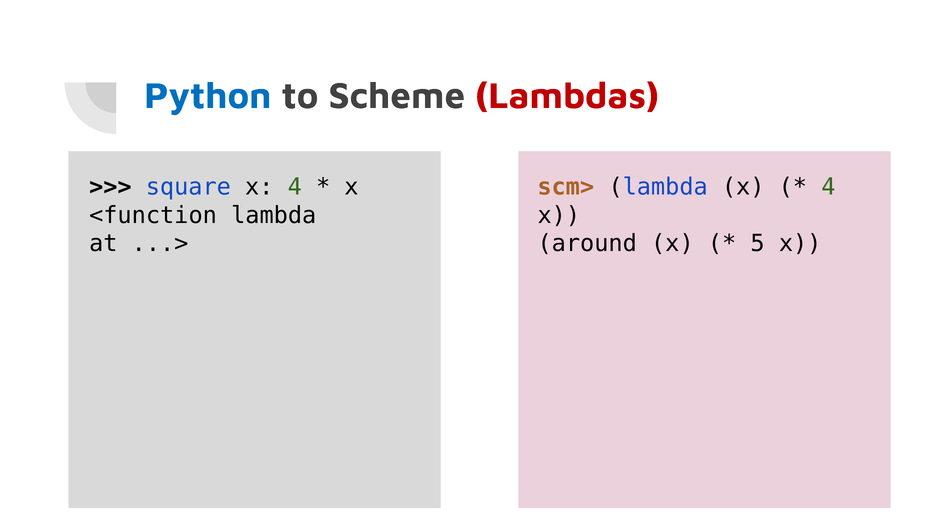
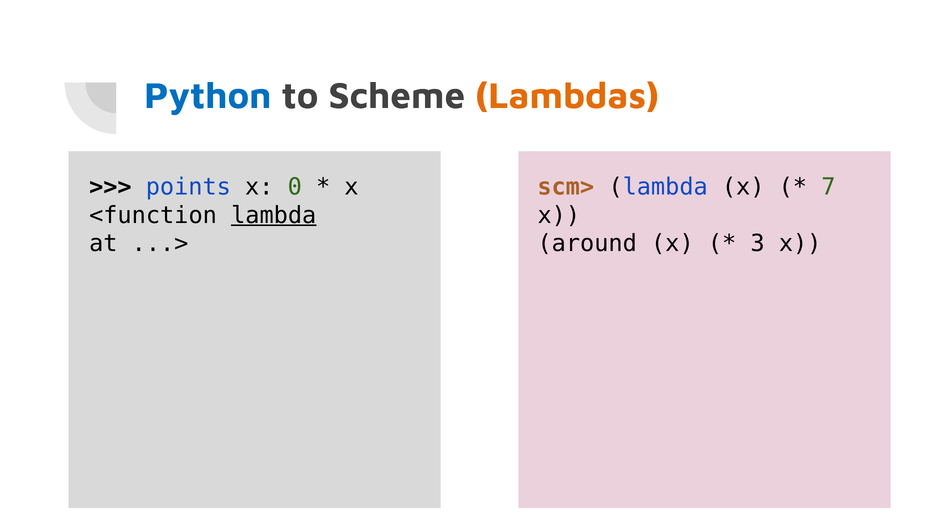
Lambdas colour: red -> orange (567, 96)
square: square -> points (188, 187)
x 4: 4 -> 0 (295, 187)
4: 4 -> 7 (828, 187)
lambda underline: none -> present (274, 215)
5: 5 -> 3 (758, 244)
